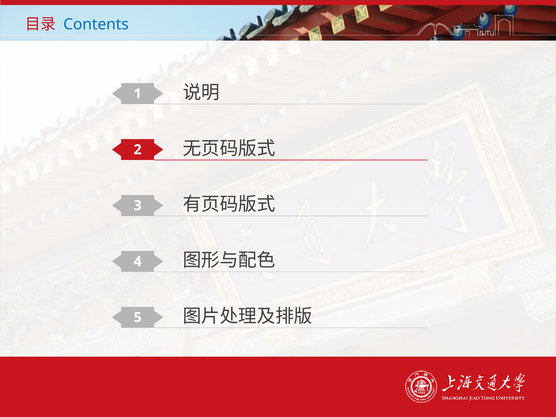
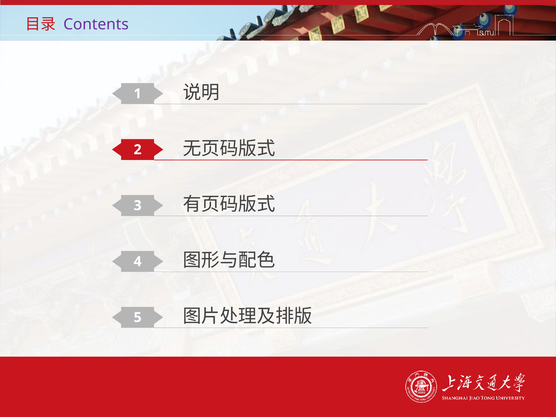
Contents colour: blue -> purple (96, 24)
